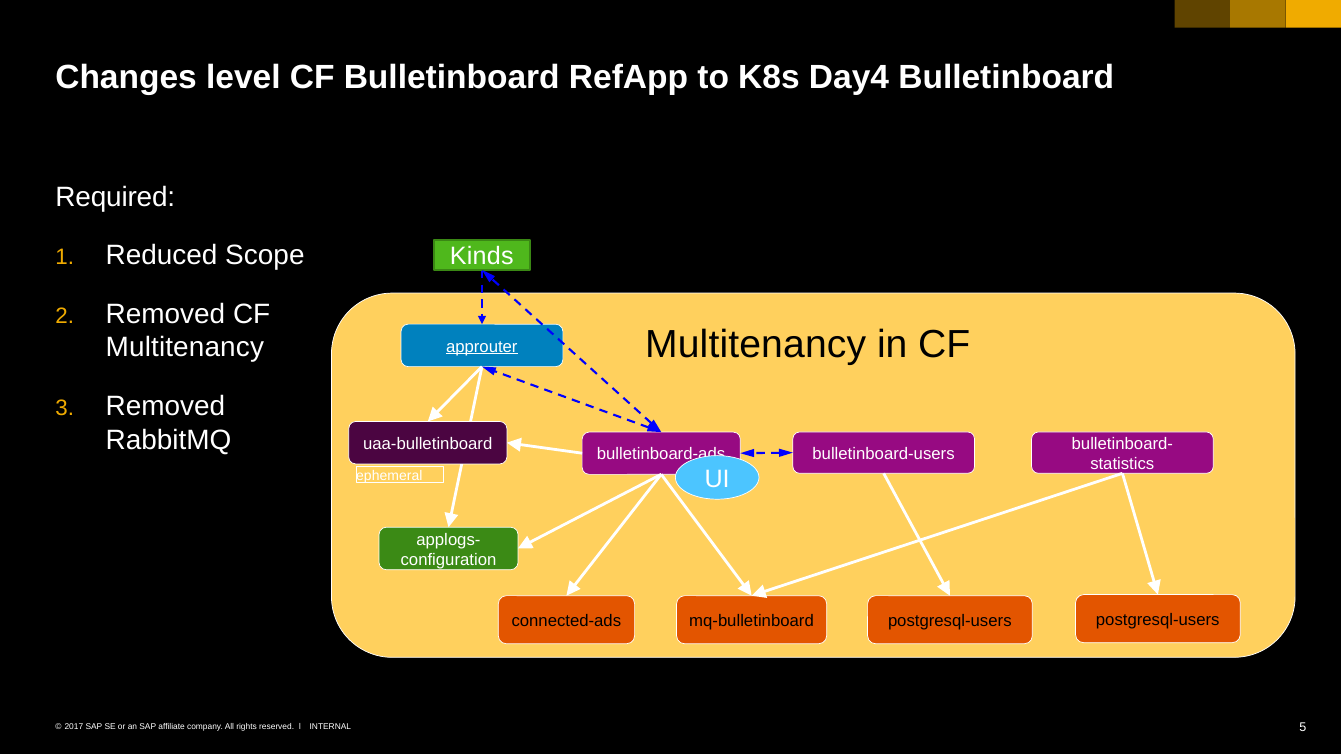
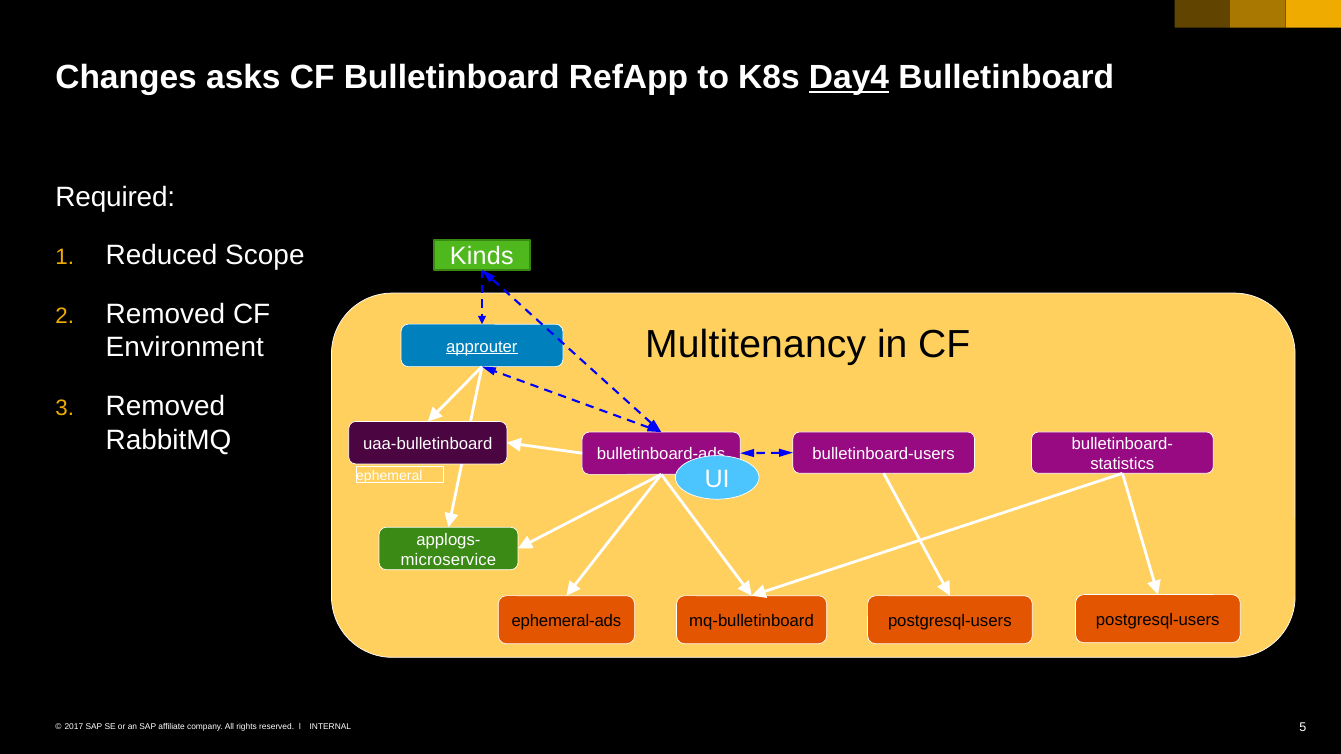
level: level -> asks (243, 78)
Day4 underline: none -> present (849, 78)
Multitenancy: Multitenancy -> Environment (185, 348)
configuration: configuration -> microservice (448, 560)
connected-ads: connected-ads -> ephemeral-ads (566, 621)
